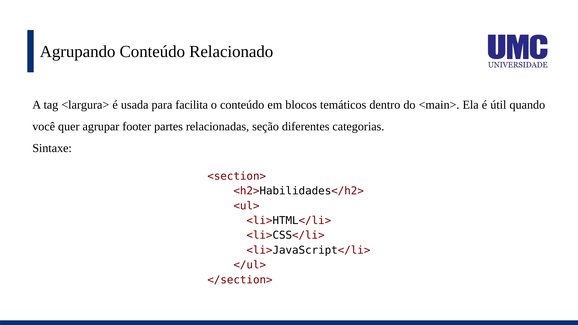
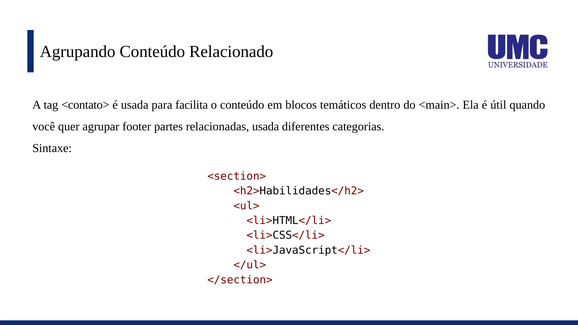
<largura>: <largura> -> <contato> (85, 105)
relacionadas seção: seção -> usada (266, 127)
